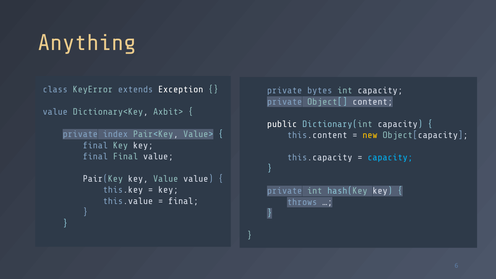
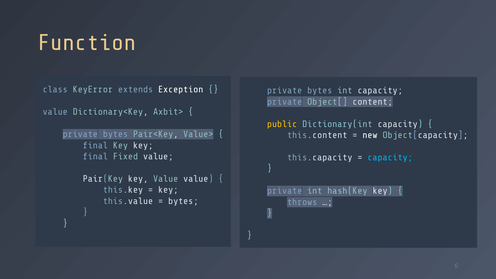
Anything: Anything -> Function (87, 43)
public colour: white -> yellow (282, 124)
index: index -> bytes (115, 134)
new colour: yellow -> white (370, 135)
final Final: Final -> Fixed (125, 156)
final: final -> bytes (183, 201)
